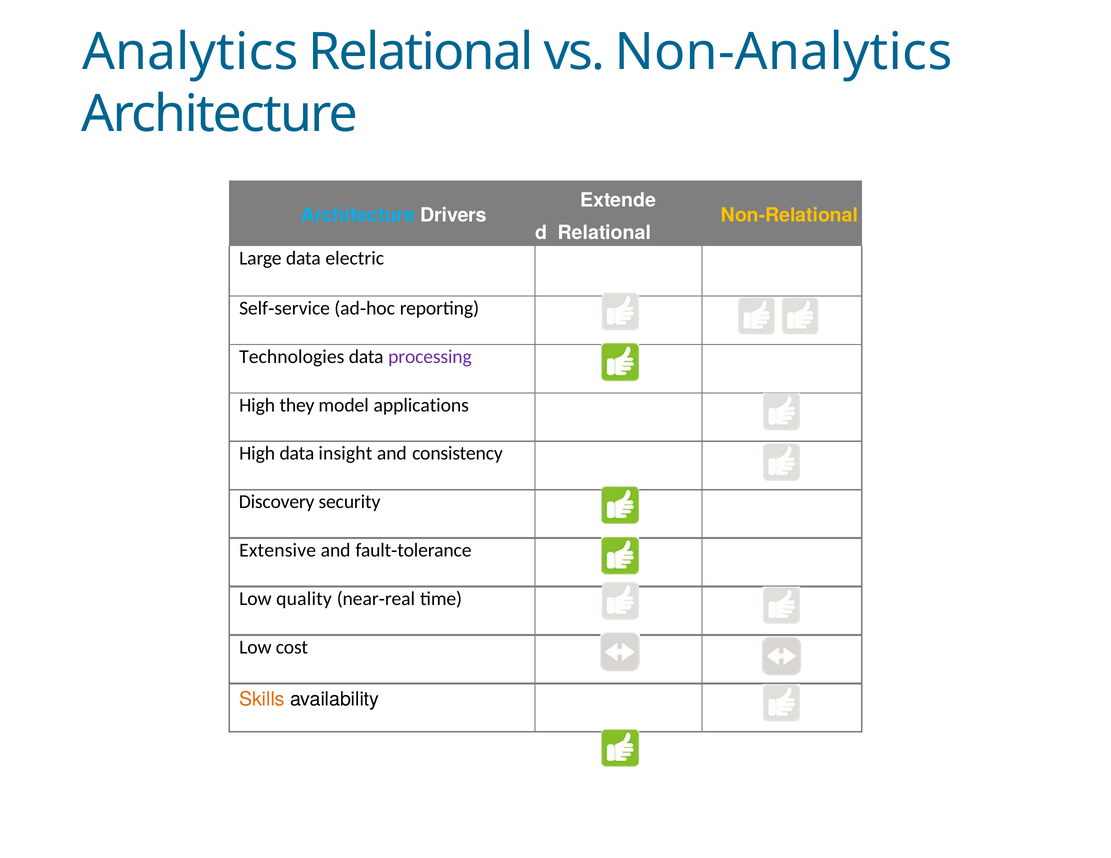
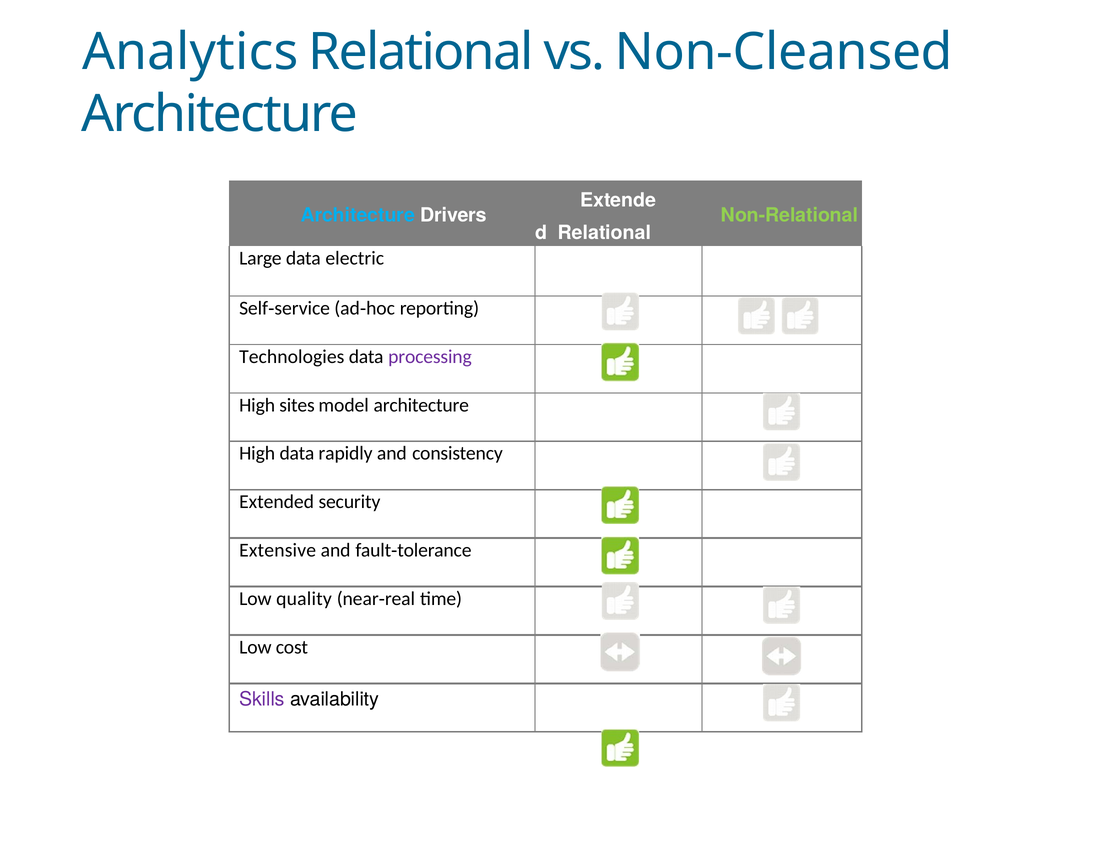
Non-Analytics: Non-Analytics -> Non-Cleansed (784, 52)
Non‐Relational colour: yellow -> light green (790, 215)
they: they -> sites (297, 405)
model applications: applications -> architecture (421, 405)
insight: insight -> rapidly (346, 454)
Discovery: Discovery -> Extended (277, 502)
Skills colour: orange -> purple (262, 700)
